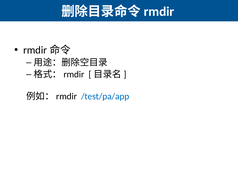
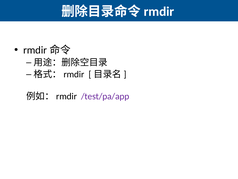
/test/pa/app colour: blue -> purple (105, 96)
